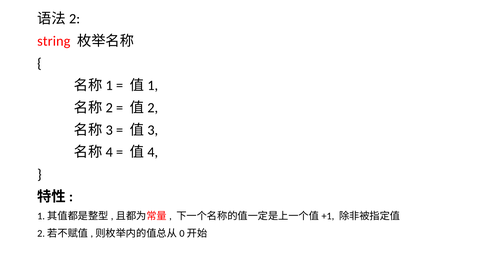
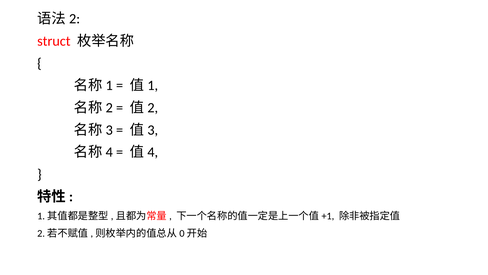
string: string -> struct (54, 41)
